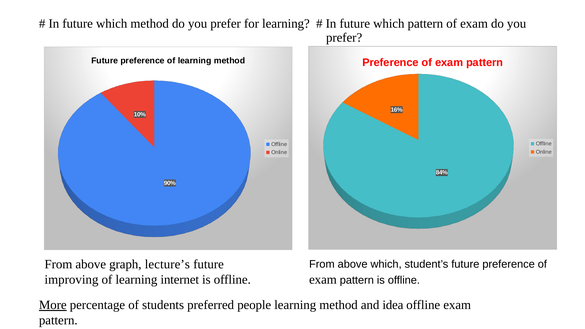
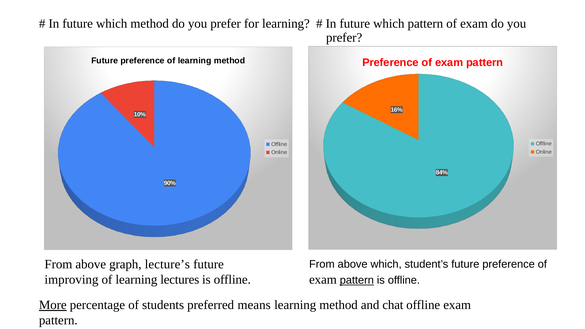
pattern underline: none -> present (357, 280)
internet: internet -> lectures (180, 280)
people: people -> means (254, 305)
idea: idea -> chat (393, 305)
